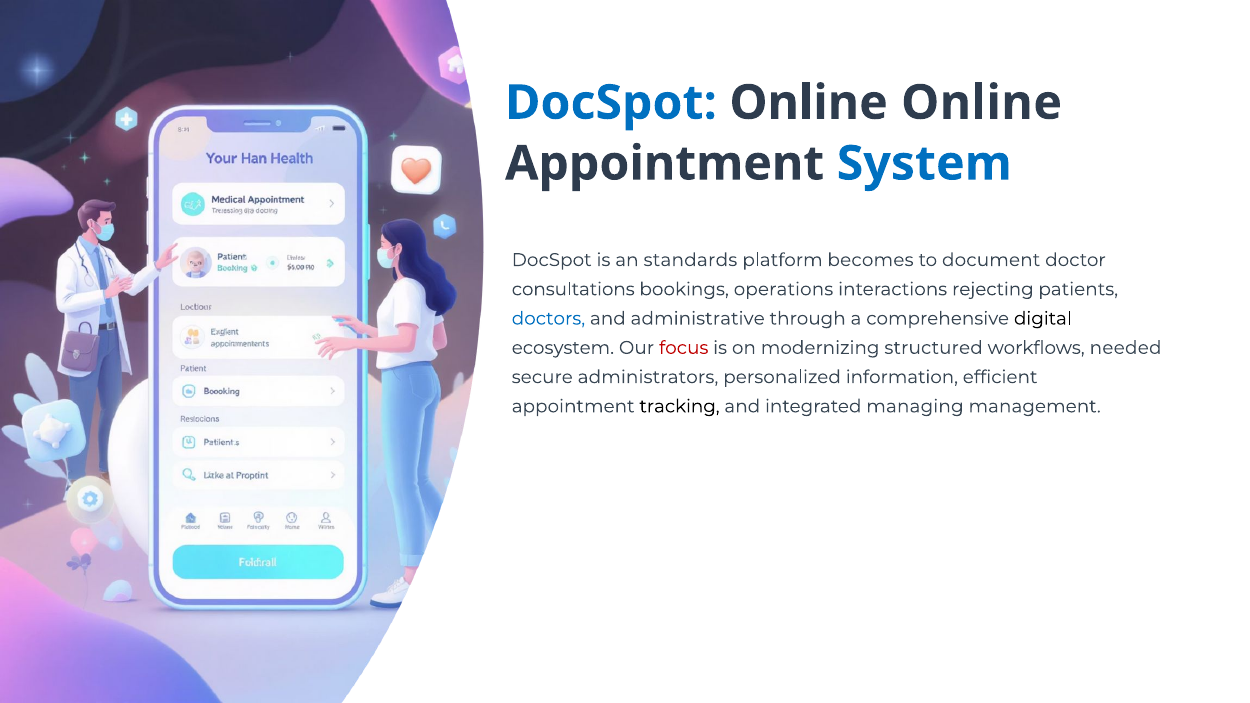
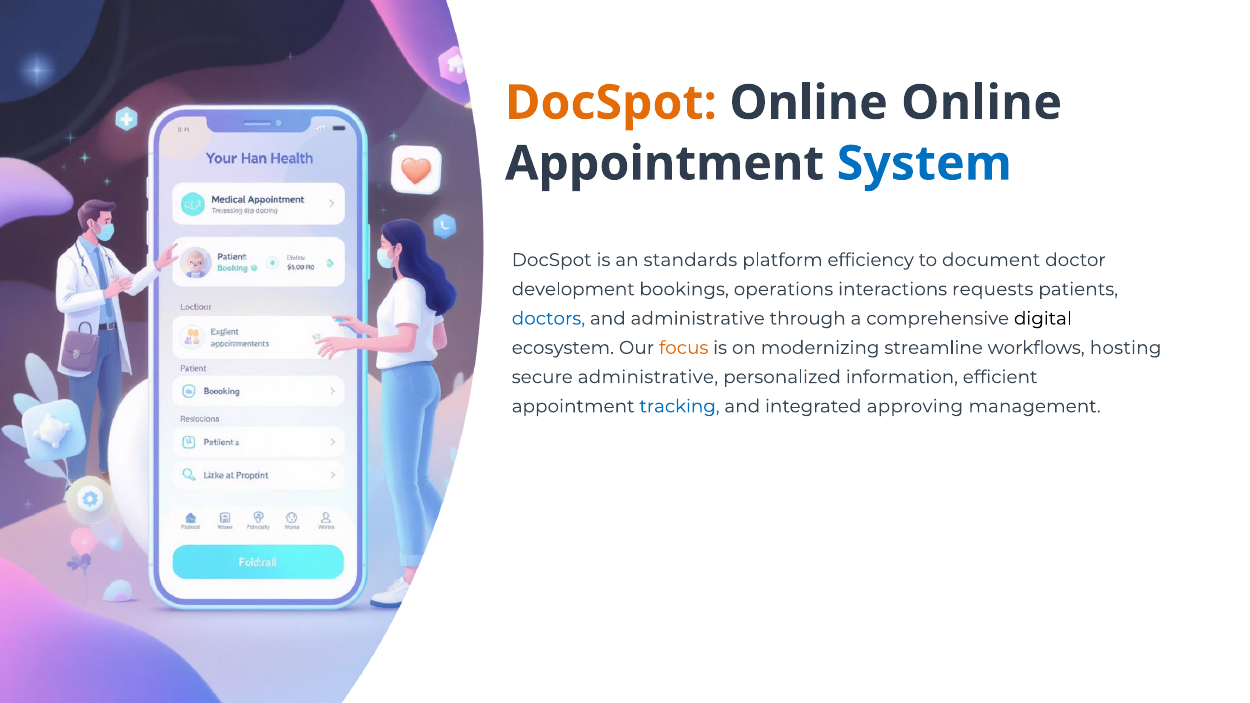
DocSpot colour: blue -> orange (611, 103)
becomes: becomes -> efficiency (871, 260)
consultations: consultations -> development (573, 289)
rejecting: rejecting -> requests (993, 289)
focus colour: red -> orange (684, 348)
structured: structured -> streamline (934, 348)
needed: needed -> hosting (1126, 348)
secure administrators: administrators -> administrative (648, 377)
tracking colour: black -> blue (680, 406)
managing: managing -> approving (915, 406)
